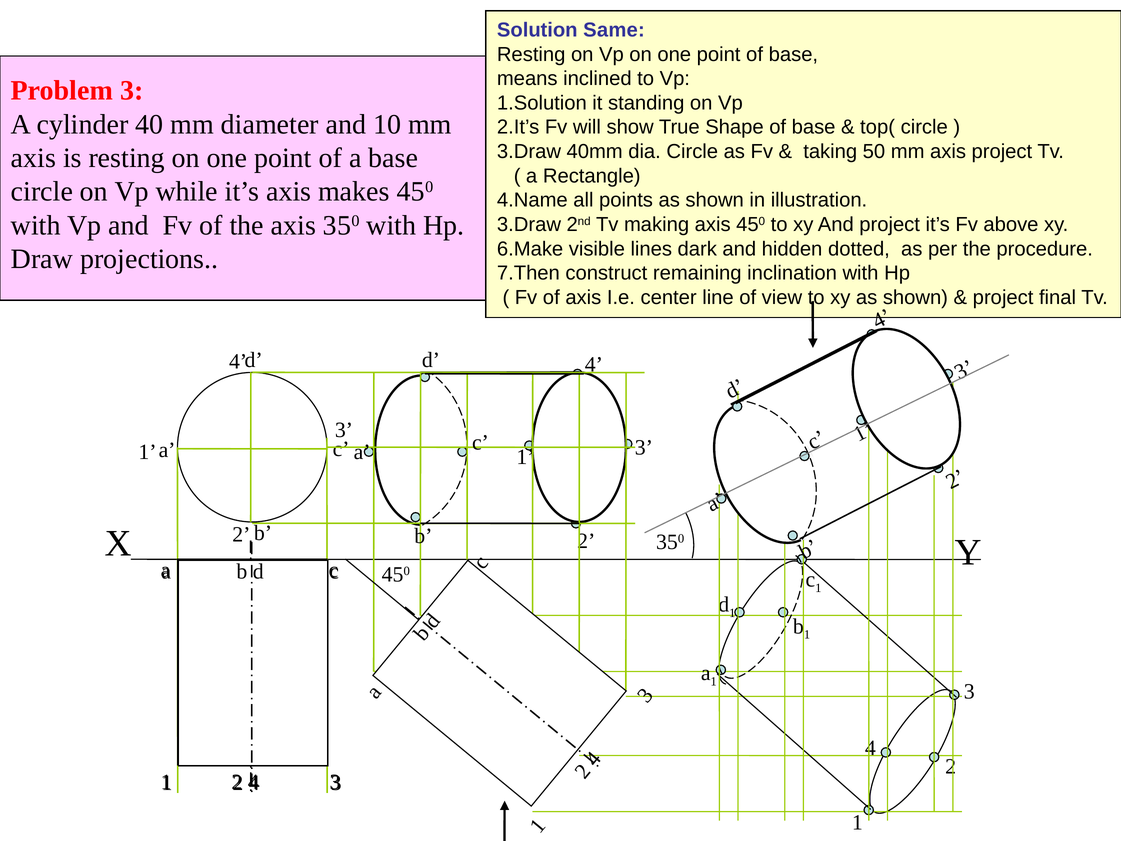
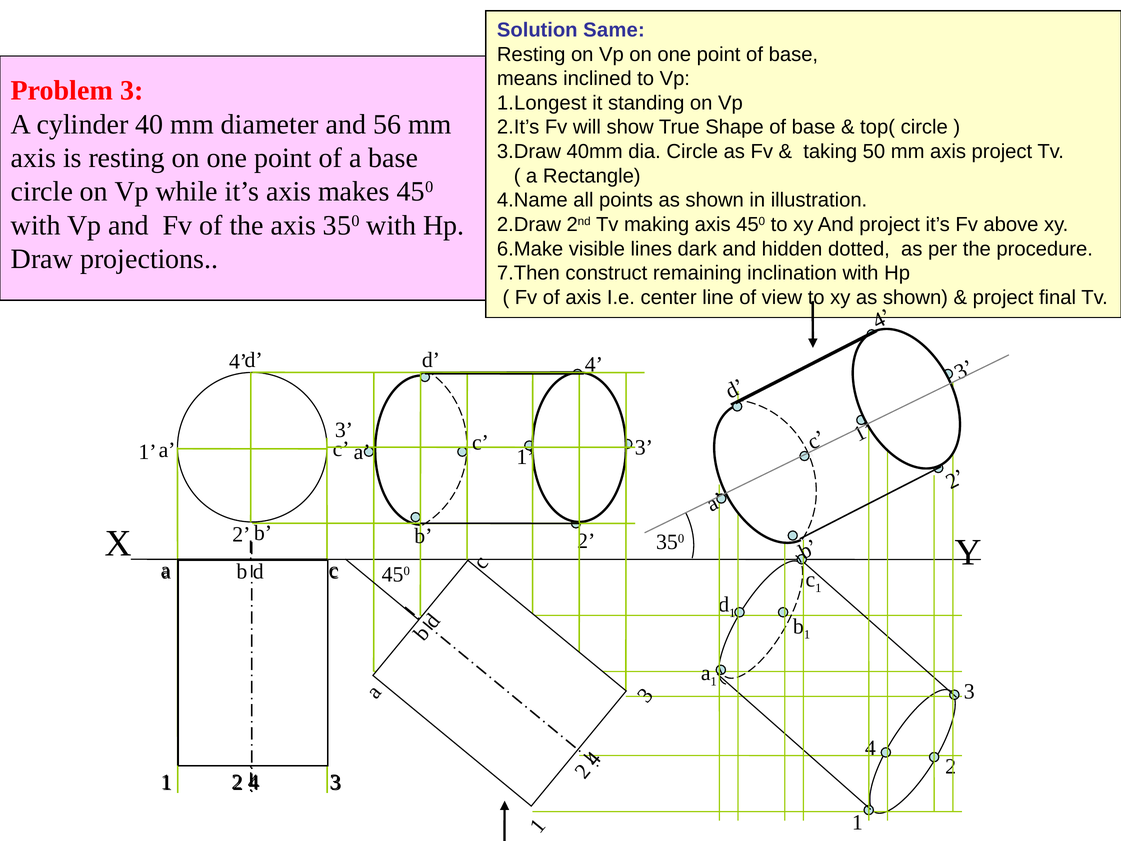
1.Solution: 1.Solution -> 1.Longest (542, 103)
10: 10 -> 56 (387, 124)
3.Draw: 3.Draw -> 2.Draw (529, 225)
